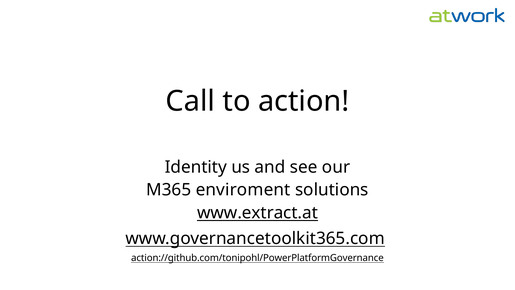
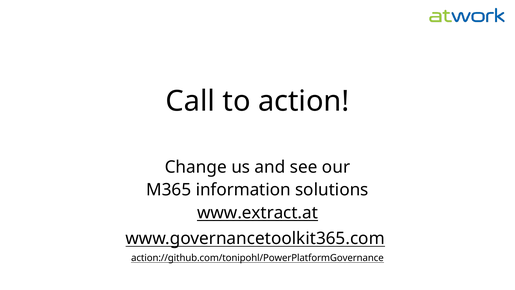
Identity: Identity -> Change (196, 167)
enviroment: enviroment -> information (243, 190)
